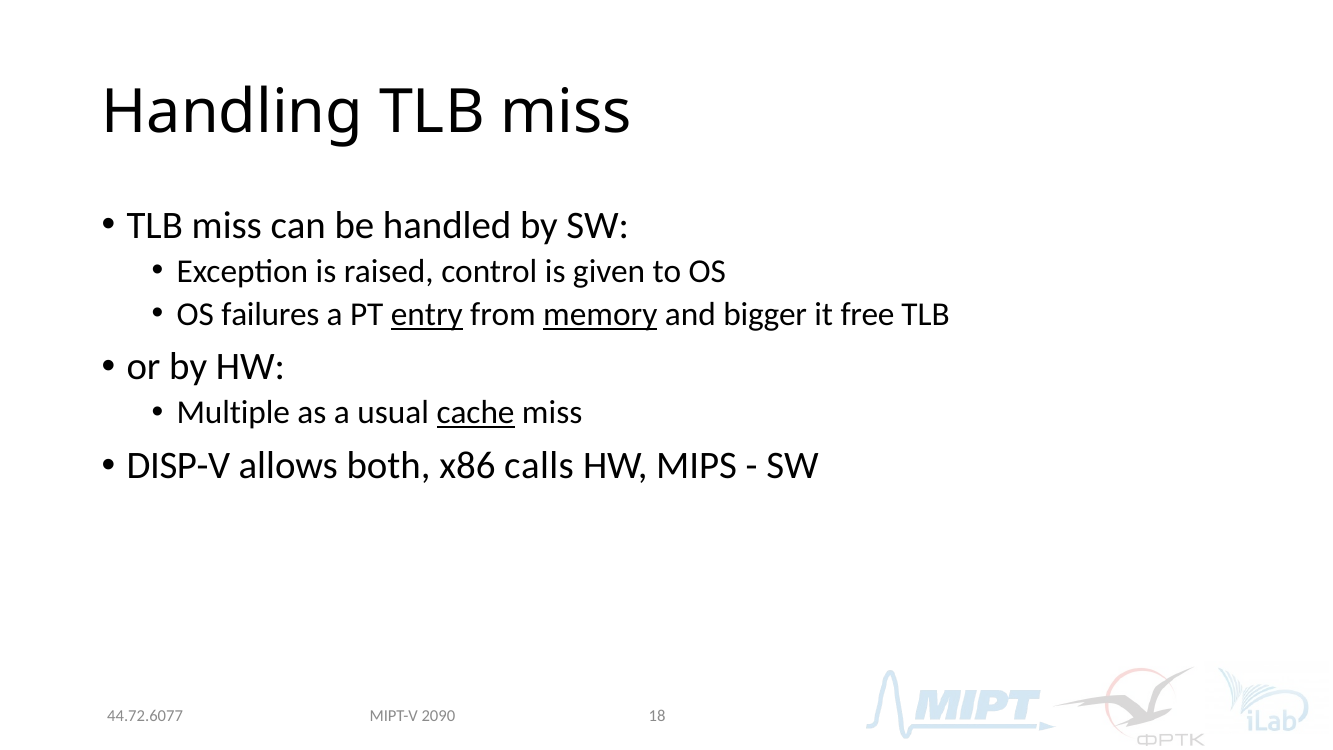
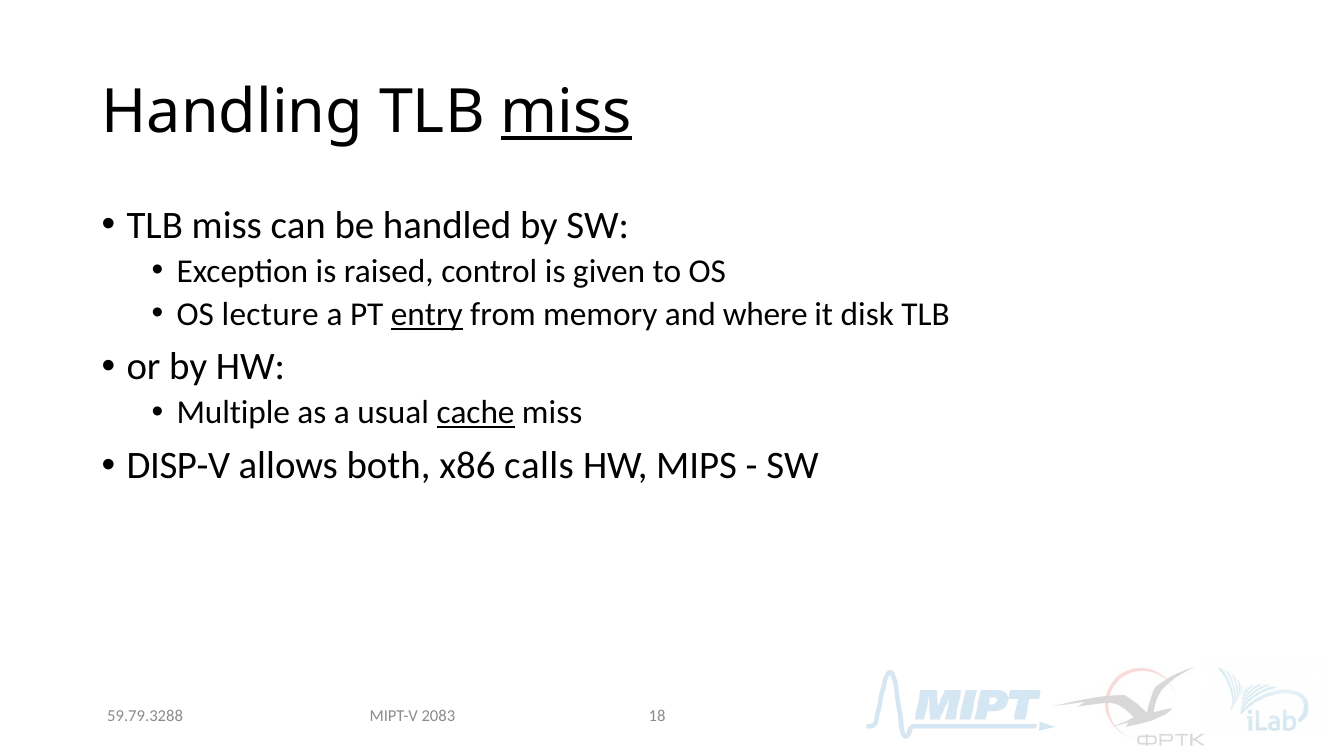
miss underline: none -> present (566, 112)
failures: failures -> lecture (270, 314)
memory underline: present -> none (600, 314)
bigger: bigger -> where (765, 314)
free: free -> disk (867, 314)
44.72.6077: 44.72.6077 -> 59.79.3288 (145, 716)
2090: 2090 -> 2083 (438, 716)
